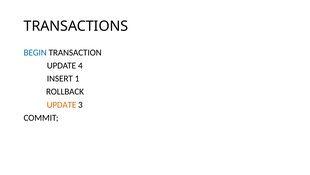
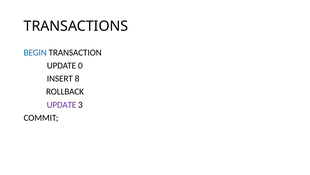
4: 4 -> 0 (80, 65)
1: 1 -> 8 (77, 78)
UPDATE colour: orange -> purple (62, 104)
